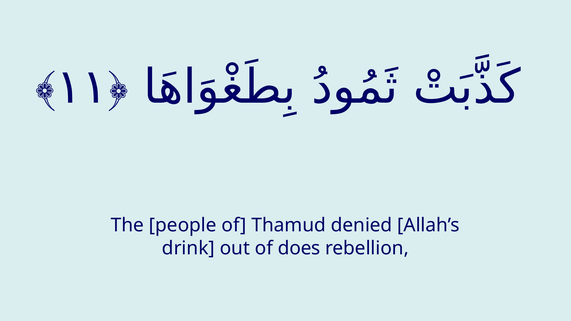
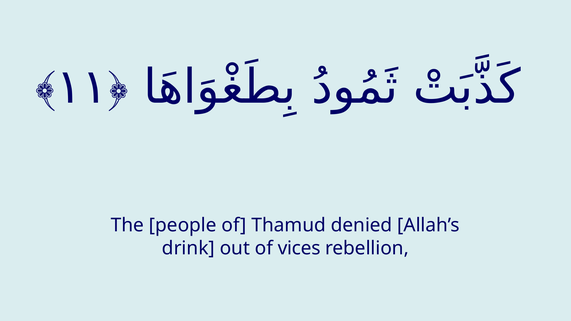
does: does -> vices (299, 248)
